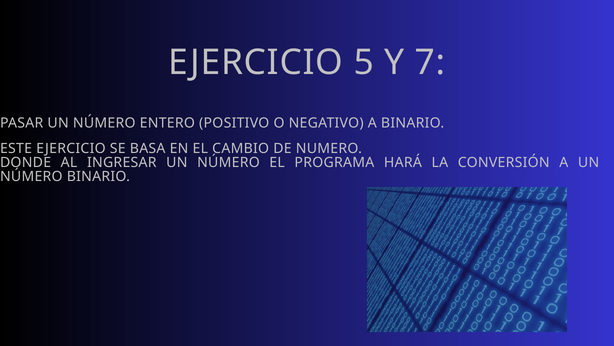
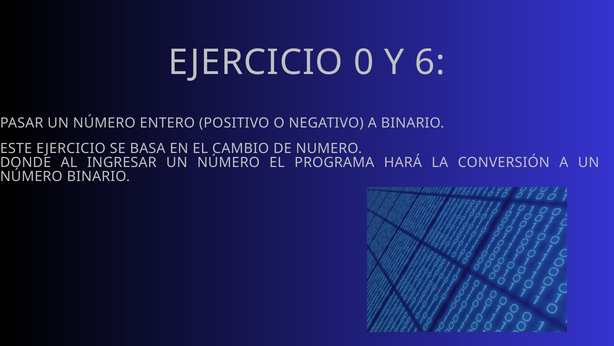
5: 5 -> 0 (364, 62)
7: 7 -> 6 (430, 62)
